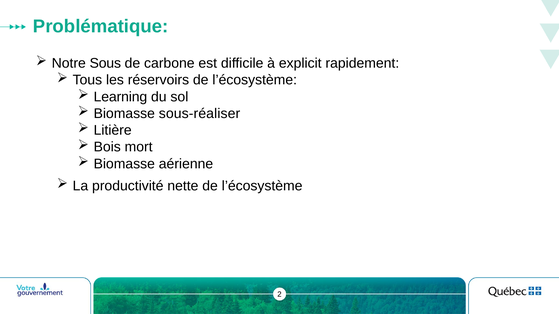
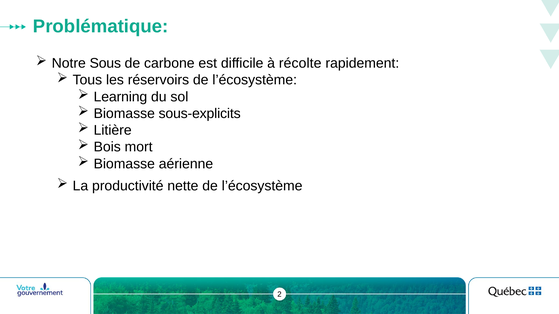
explicit: explicit -> récolte (300, 63)
sous-réaliser: sous-réaliser -> sous-explicits (200, 114)
